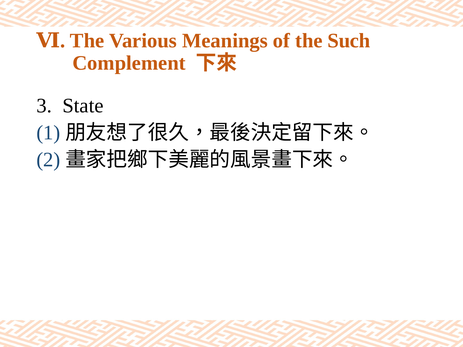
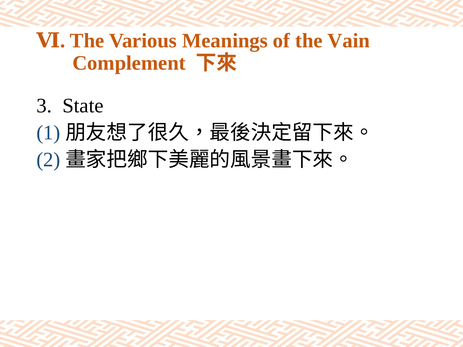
Such: Such -> Vain (349, 41)
